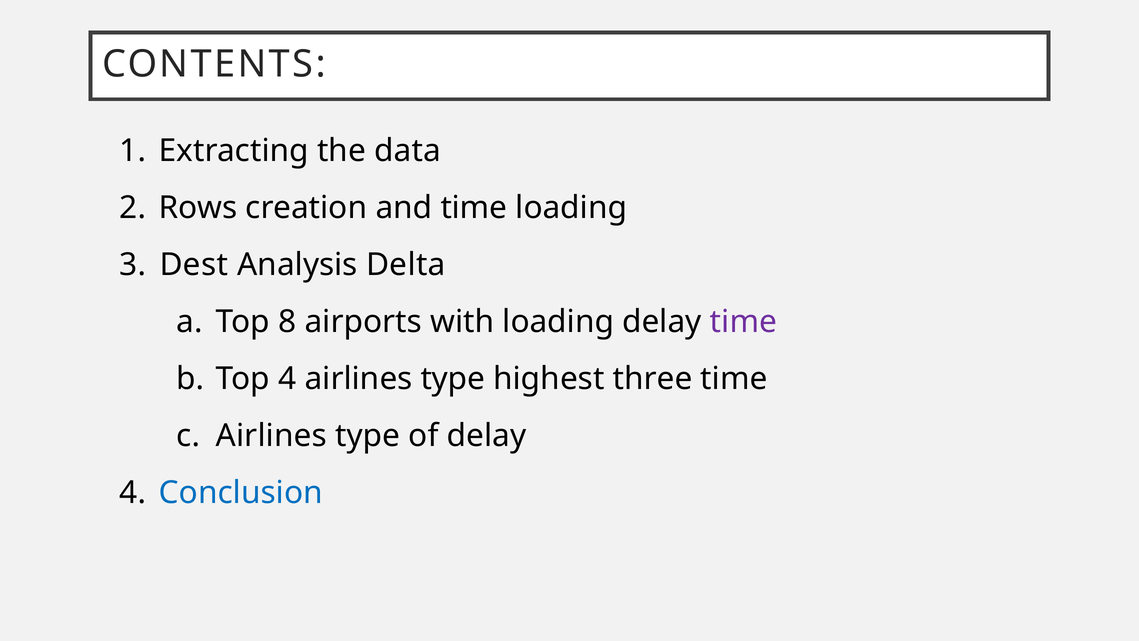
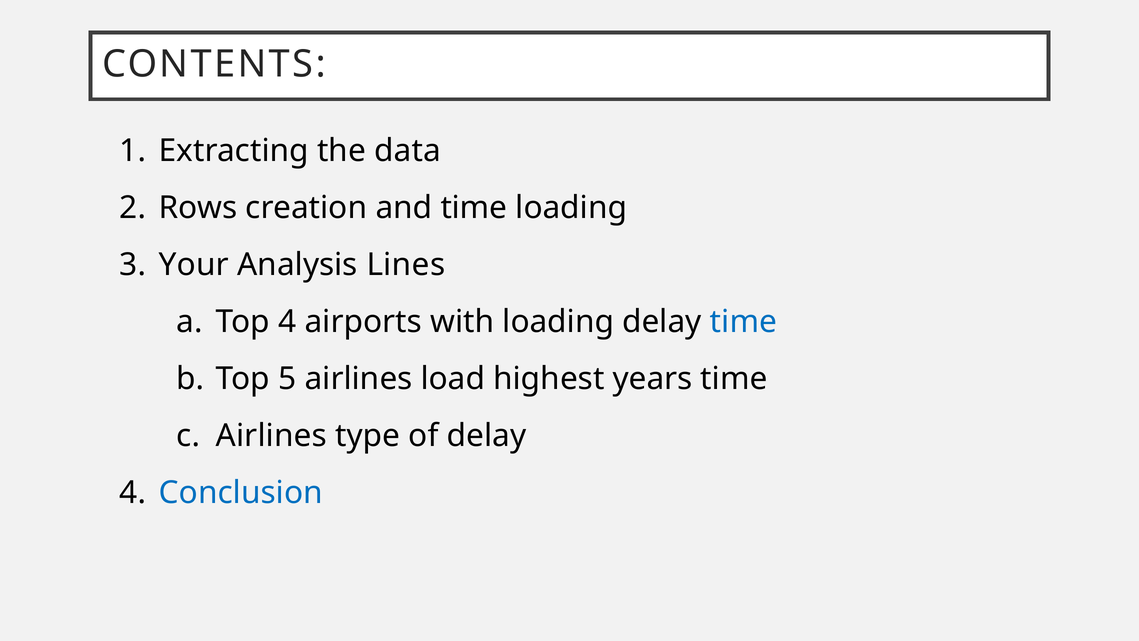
Dest: Dest -> Your (194, 265)
Delta: Delta -> Lines (406, 265)
Top 8: 8 -> 4 (287, 322)
time colour: purple -> blue (743, 322)
Top 4: 4 -> 5 (287, 379)
type: type -> load (453, 379)
three: three -> years (653, 379)
